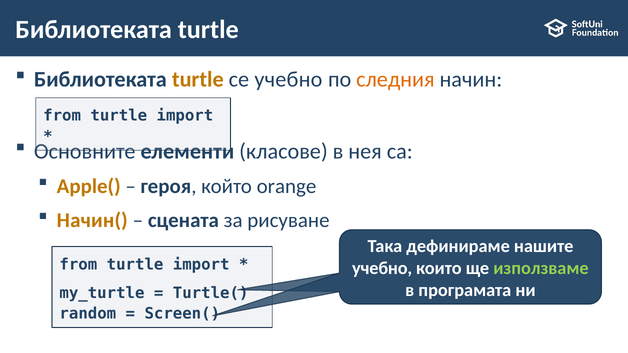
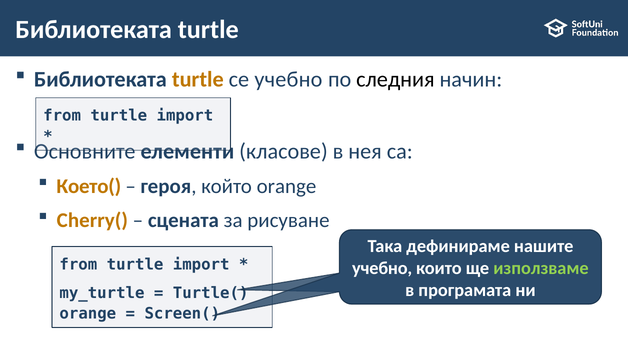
следния colour: orange -> black (395, 80)
Apple(: Apple( -> Което( (89, 186)
Начин(: Начин( -> Cherry( (92, 221)
random: random -> orange (88, 314)
